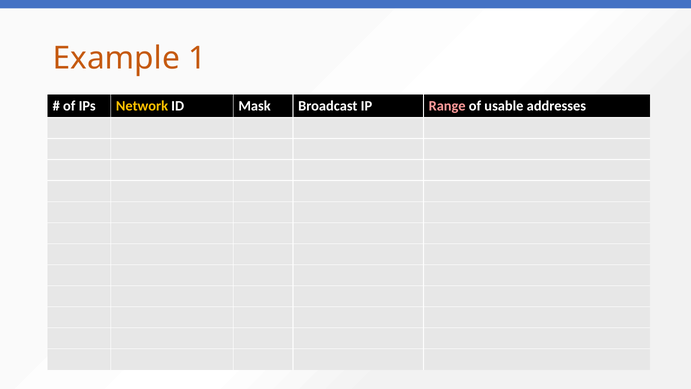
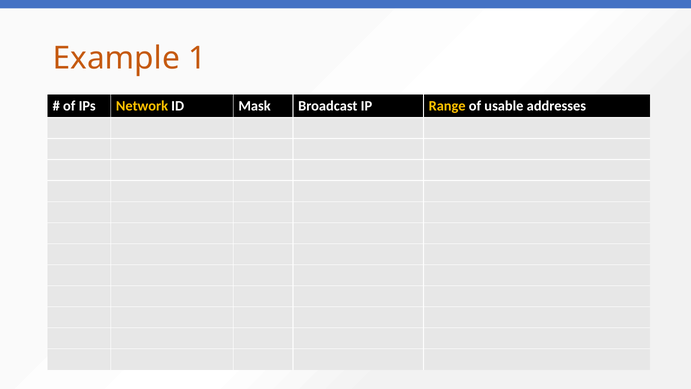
Range colour: pink -> yellow (447, 106)
